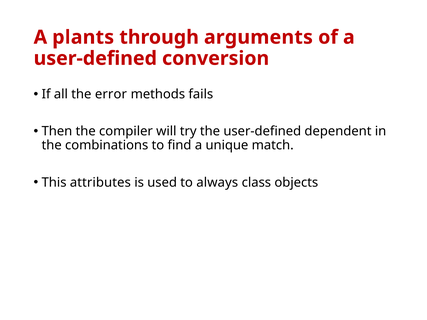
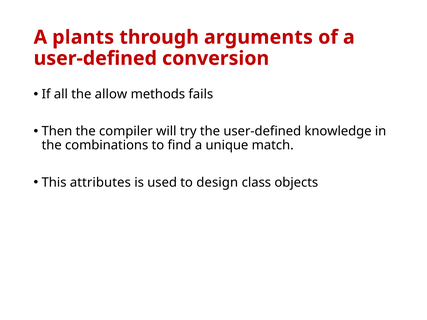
error: error -> allow (111, 94)
dependent: dependent -> knowledge (338, 131)
always: always -> design (217, 183)
